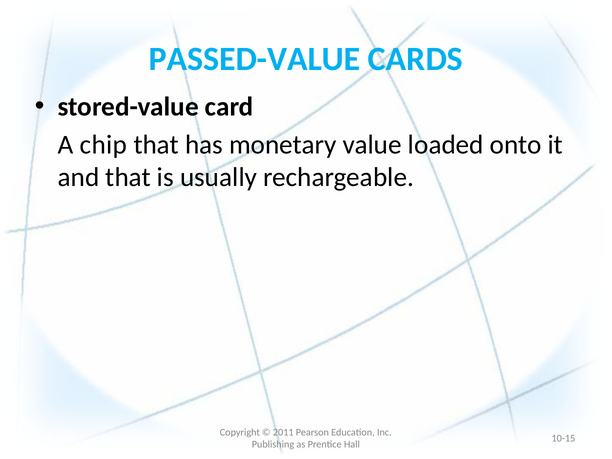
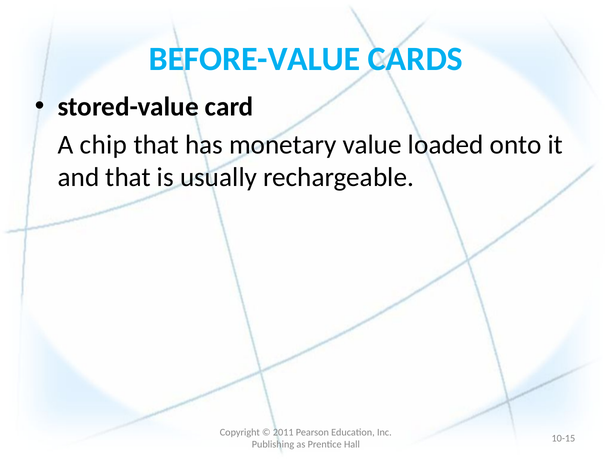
PASSED-VALUE: PASSED-VALUE -> BEFORE-VALUE (255, 59)
